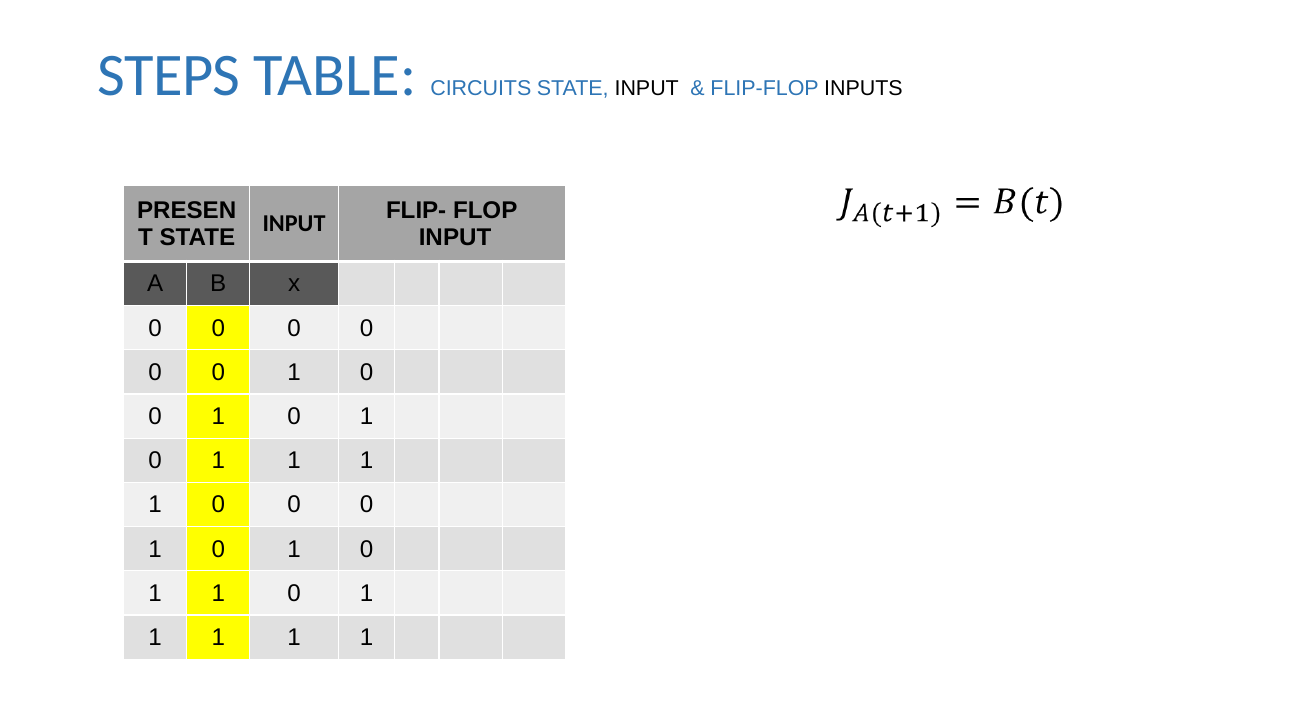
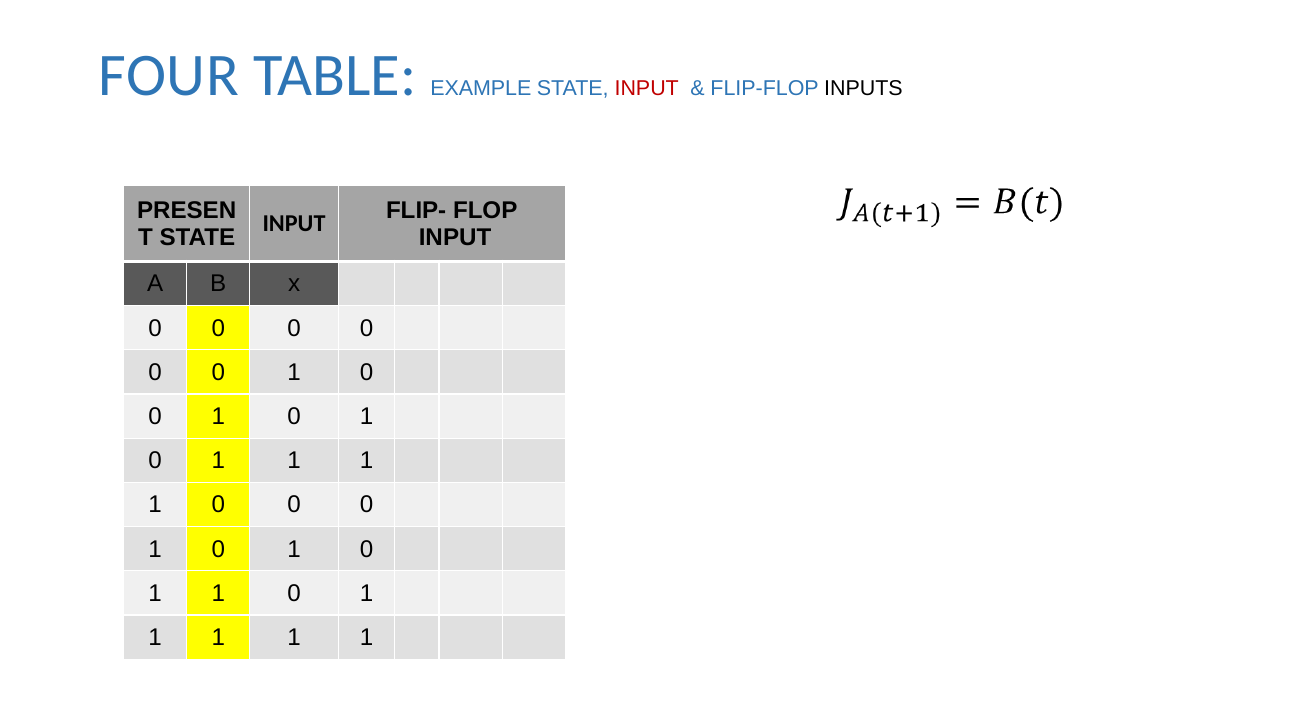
STEPS: STEPS -> FOUR (169, 76)
CIRCUITS: CIRCUITS -> EXAMPLE (481, 89)
INPUT colour: black -> red (647, 89)
